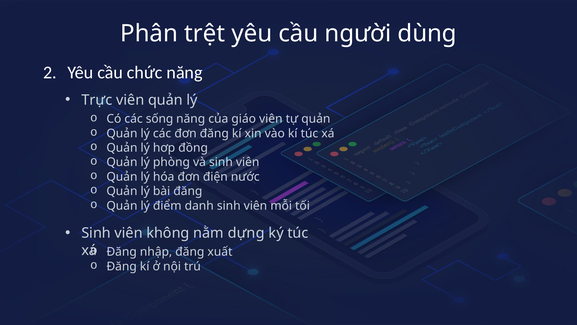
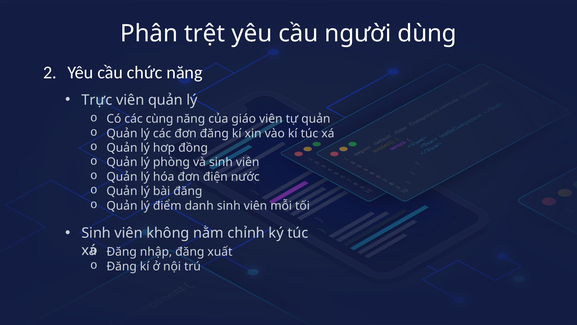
sống: sống -> cùng (160, 119)
dựng: dựng -> chỉnh (246, 233)
